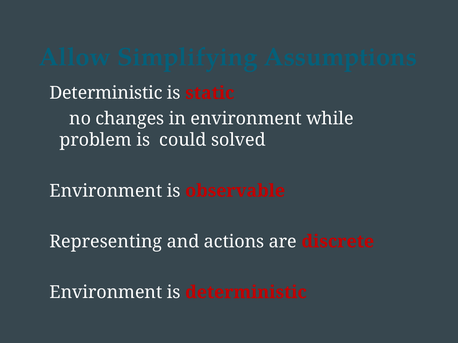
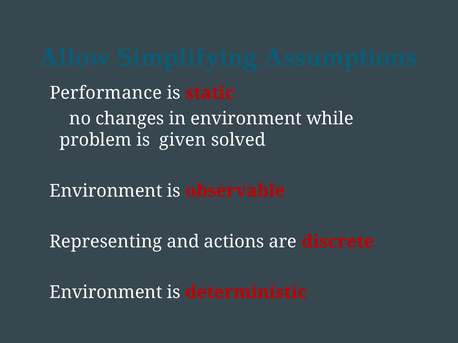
Deterministic: Deterministic -> Performance (106, 93)
could: could -> given (183, 140)
